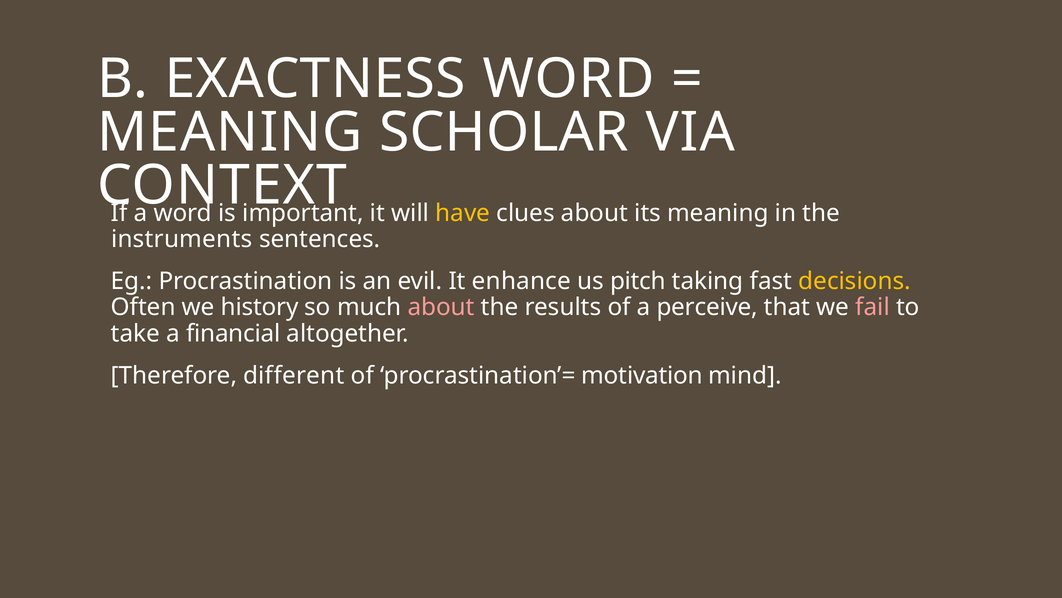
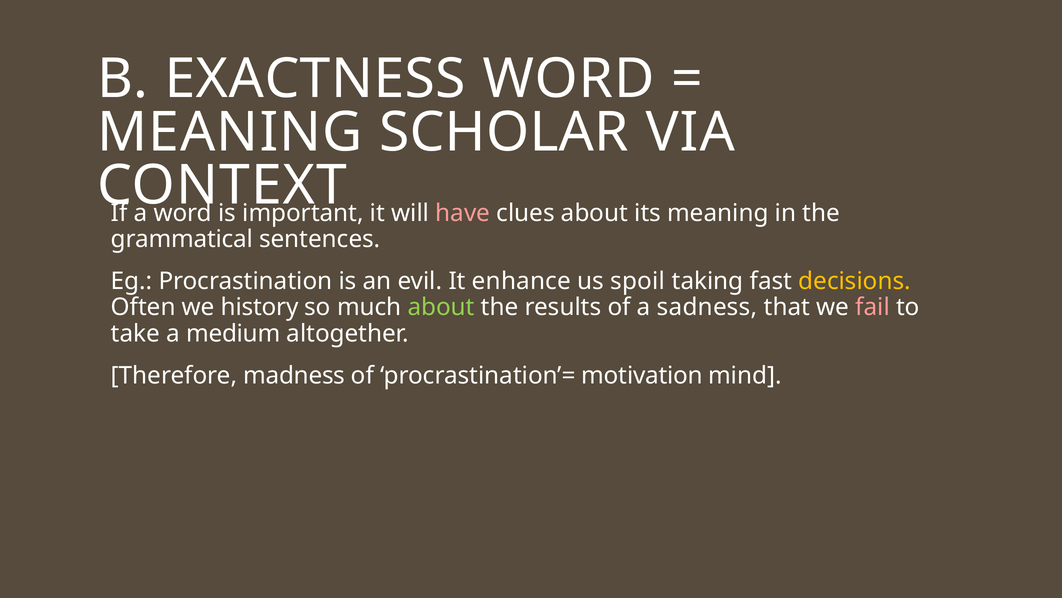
have colour: yellow -> pink (463, 213)
instruments: instruments -> grammatical (182, 239)
pitch: pitch -> spoil (638, 281)
about colour: pink -> light green (441, 307)
perceive: perceive -> sadness (707, 307)
financial: financial -> medium (233, 333)
different: different -> madness (294, 375)
